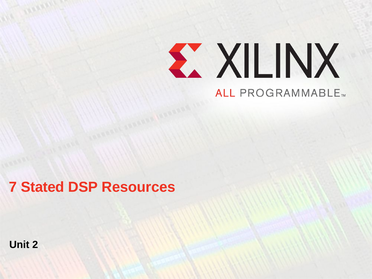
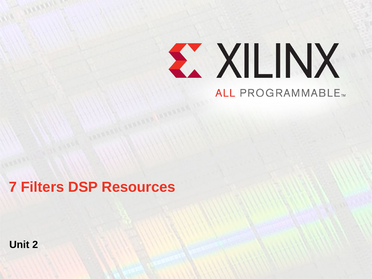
Stated: Stated -> Filters (43, 187)
